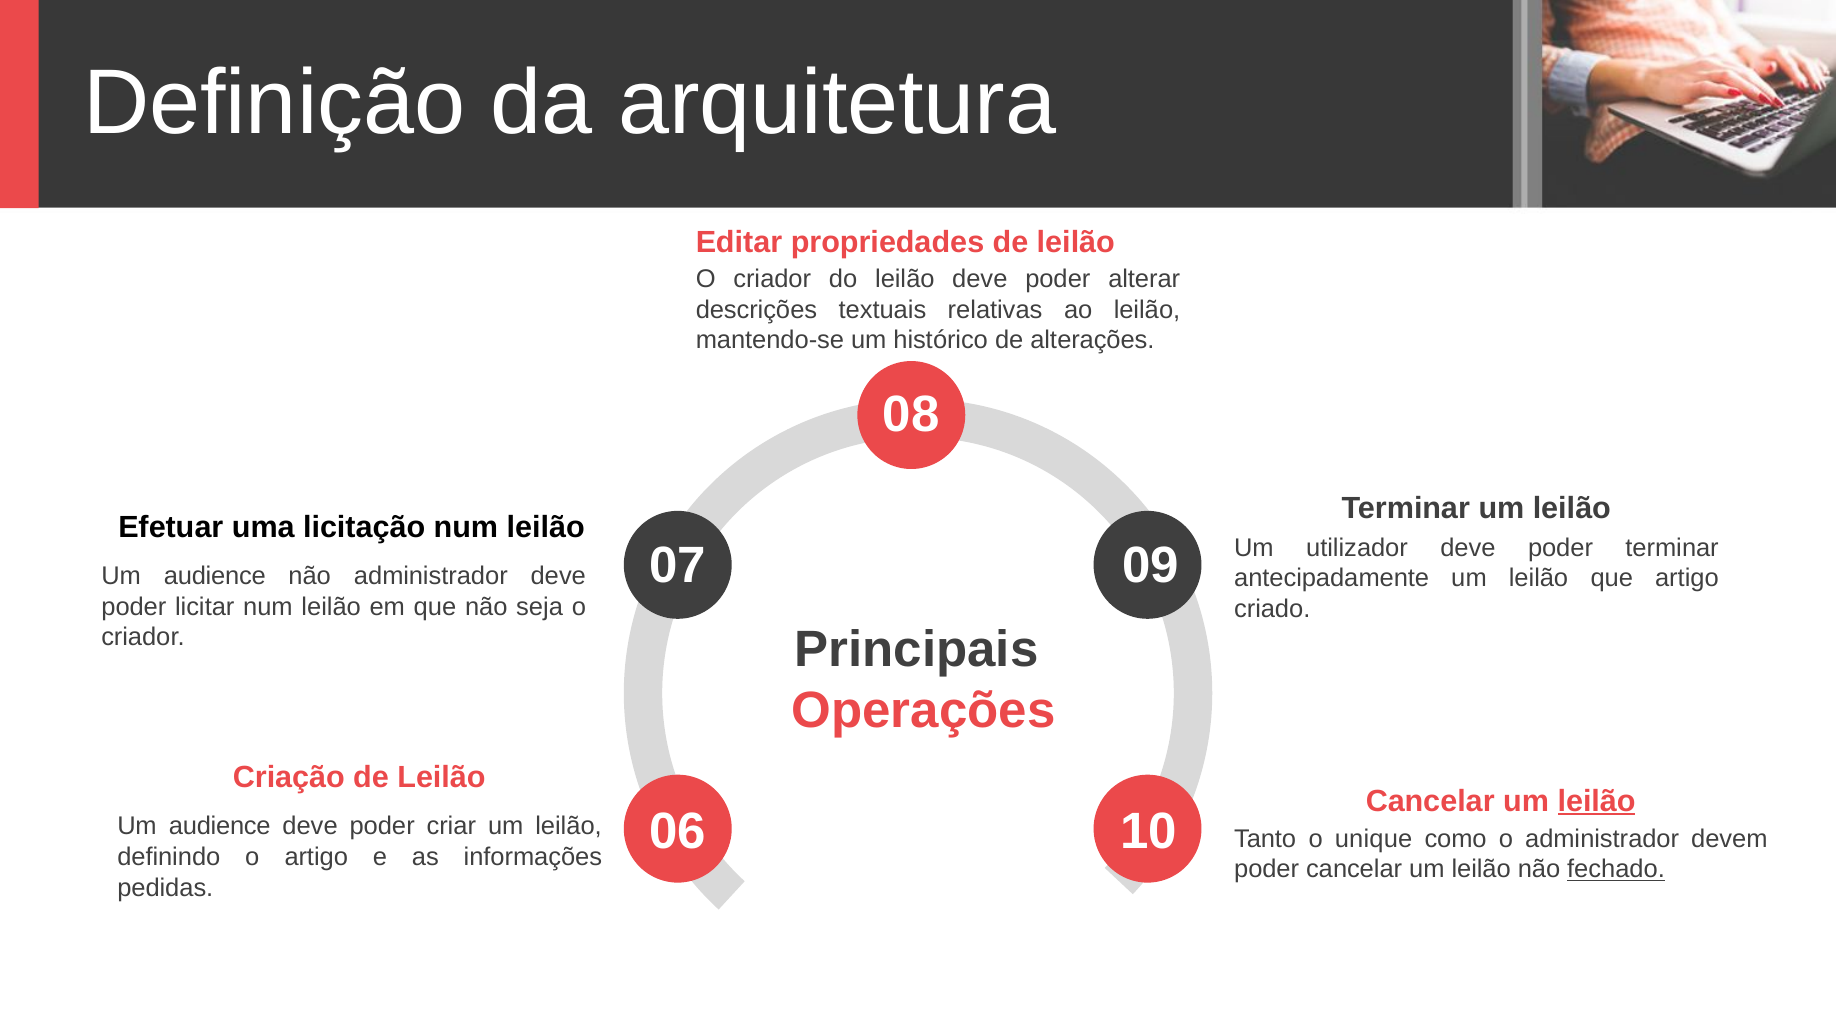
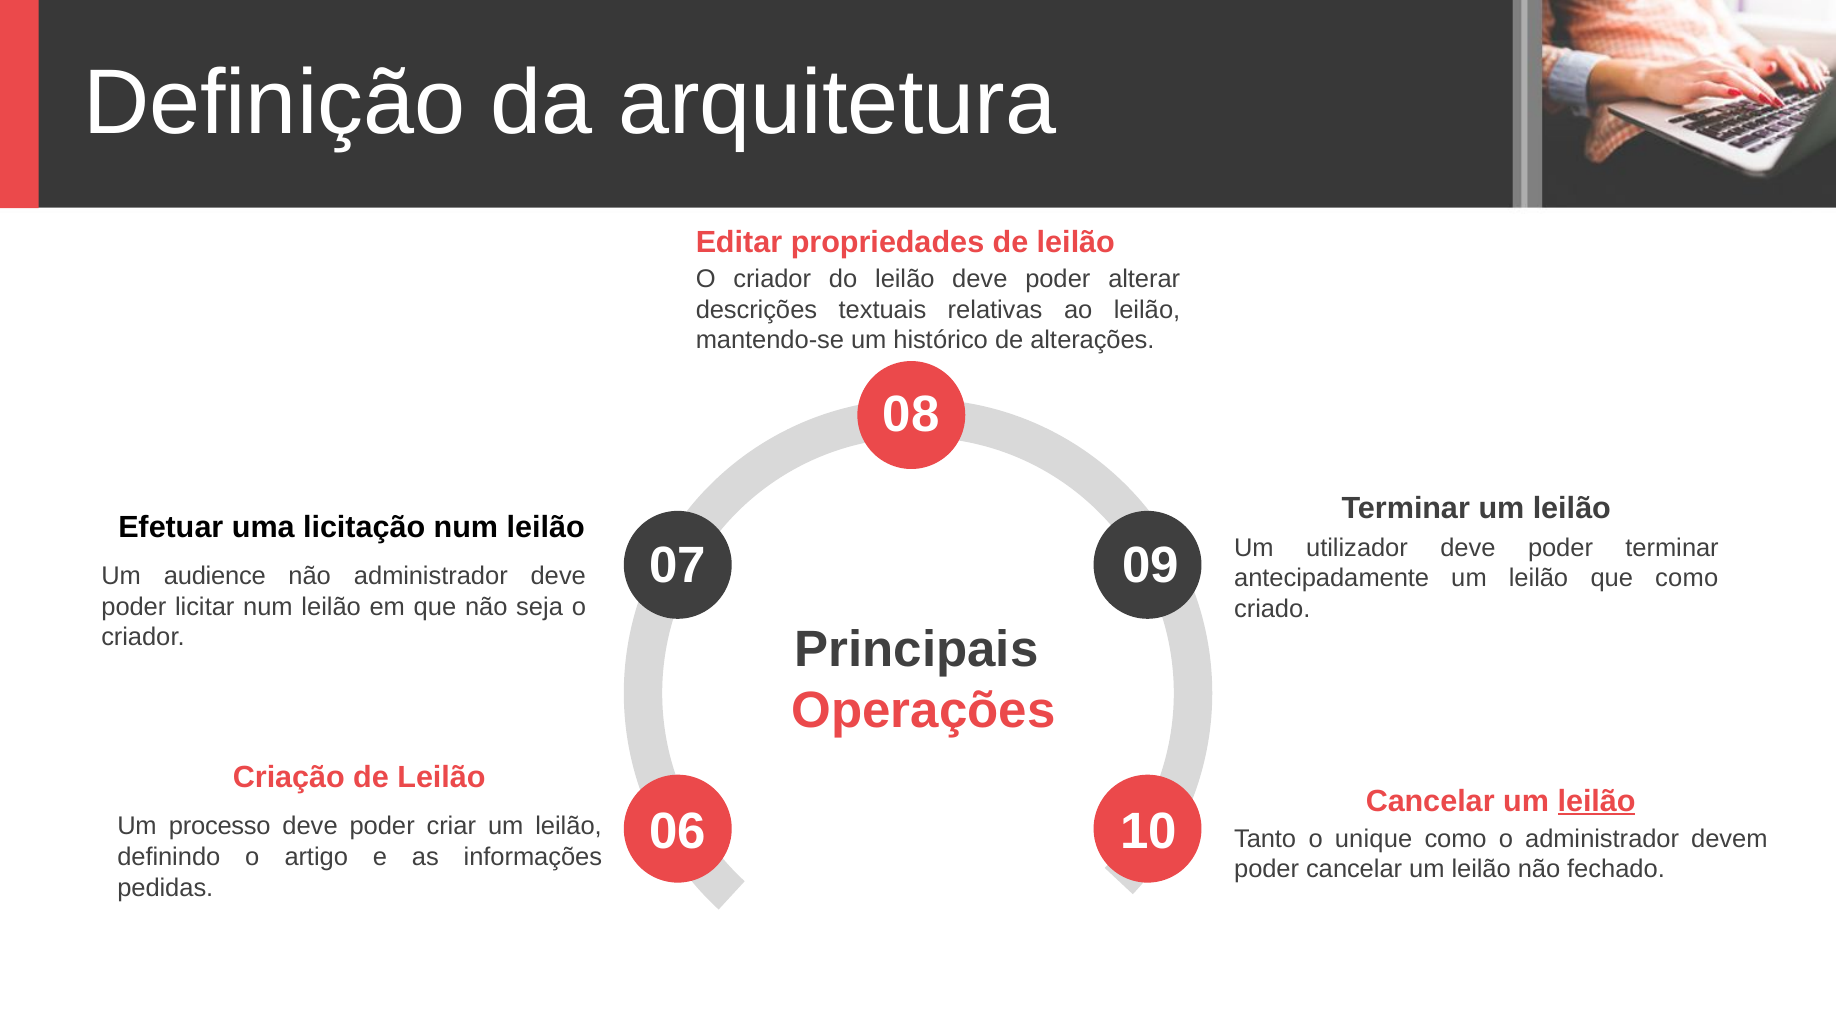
que artigo: artigo -> como (1687, 578)
audience: audience -> processo (220, 826)
fechado underline: present -> none (1616, 869)
